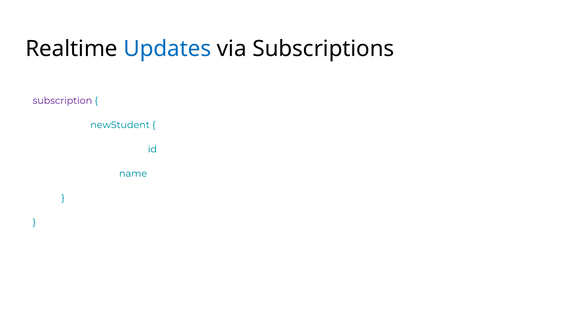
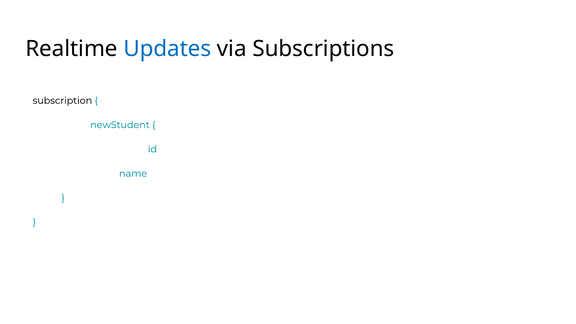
subscription colour: purple -> black (62, 101)
